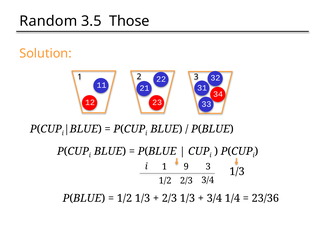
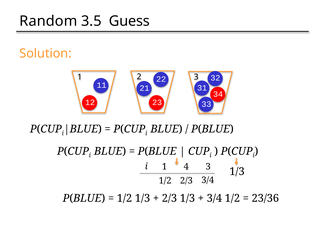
Those: Those -> Guess (129, 21)
9: 9 -> 4 (186, 167)
3/4 1/4: 1/4 -> 1/2 (232, 198)
